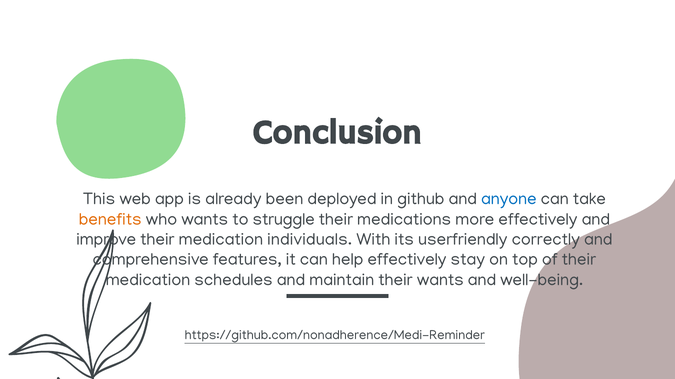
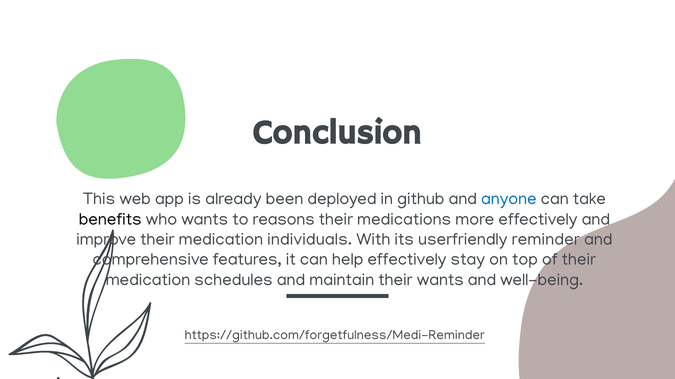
benefits colour: orange -> black (110, 219)
struggle: struggle -> reasons (284, 219)
correctly: correctly -> reminder (546, 240)
https://github.com/nonadherence/Medi-Reminder: https://github.com/nonadherence/Medi-Reminder -> https://github.com/forgetfulness/Medi-Reminder (335, 335)
